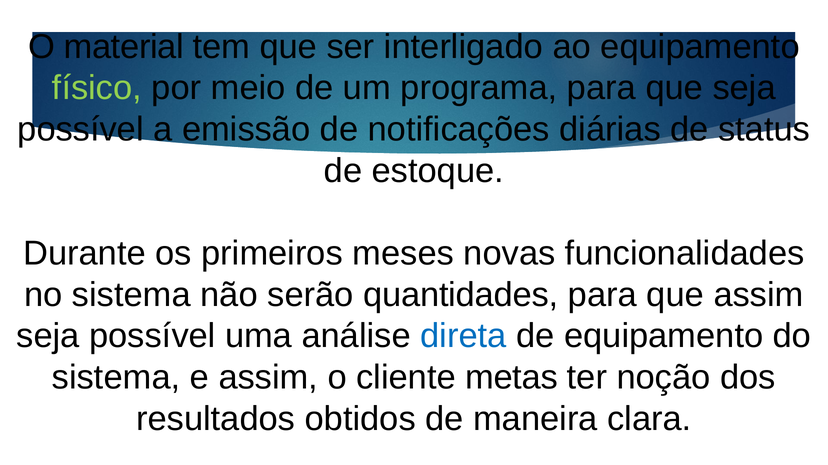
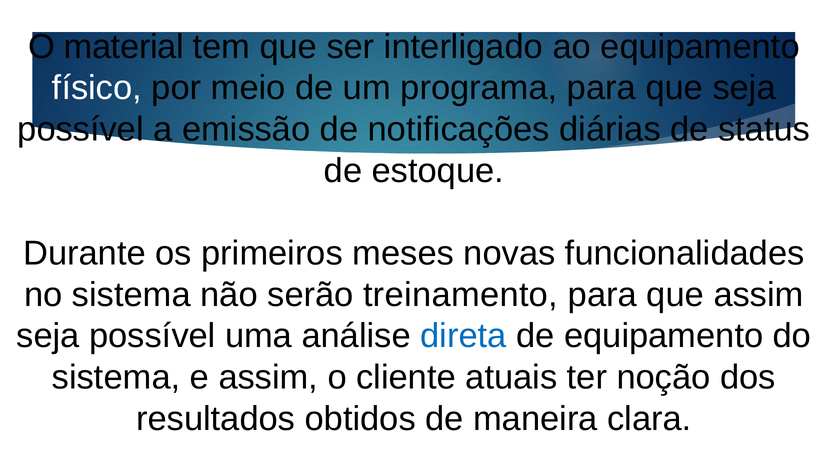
físico colour: light green -> white (97, 88)
quantidades: quantidades -> treinamento (461, 295)
metas: metas -> atuais (511, 378)
